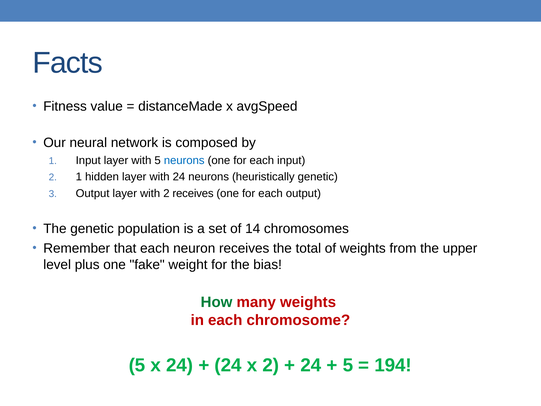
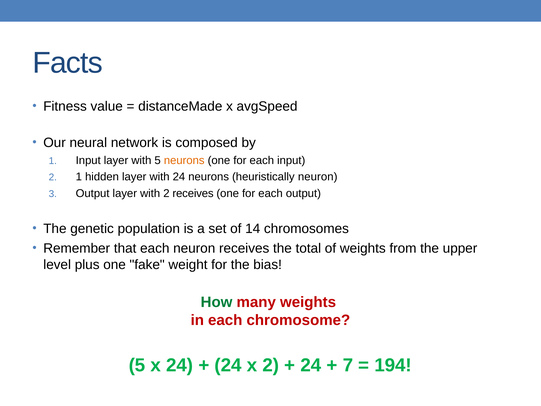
neurons colour: blue -> orange (184, 160)
heuristically genetic: genetic -> neuron (318, 177)
5: 5 -> 7 (348, 365)
